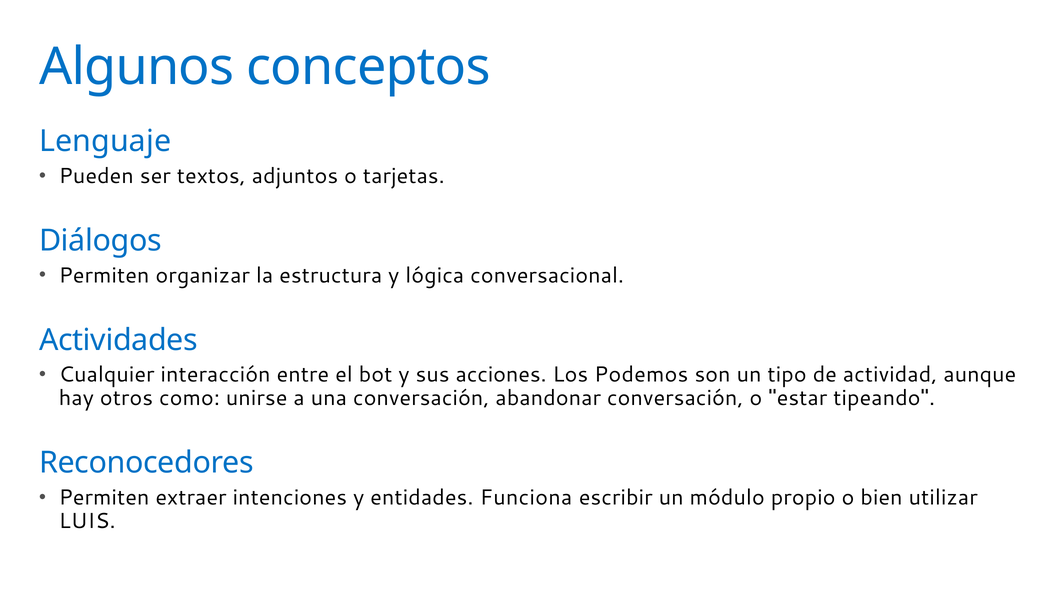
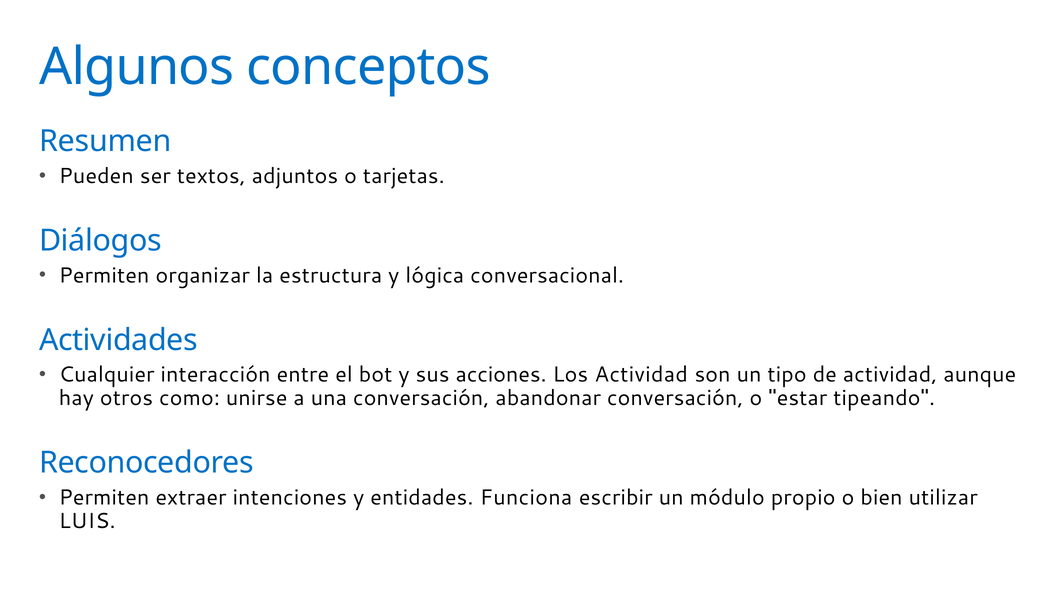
Lenguaje: Lenguaje -> Resumen (105, 141)
Los Podemos: Podemos -> Actividad (641, 375)
